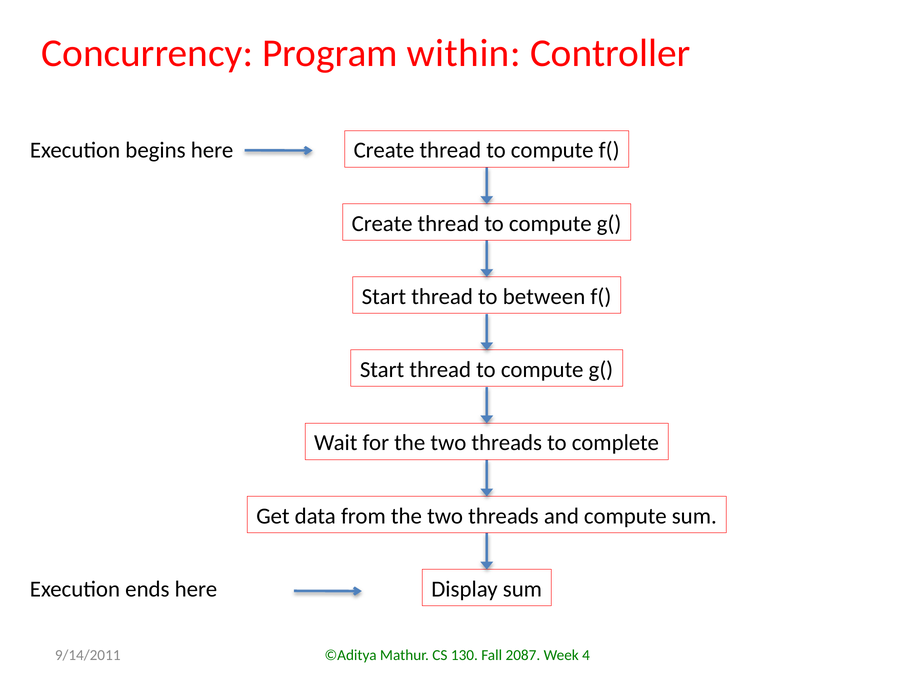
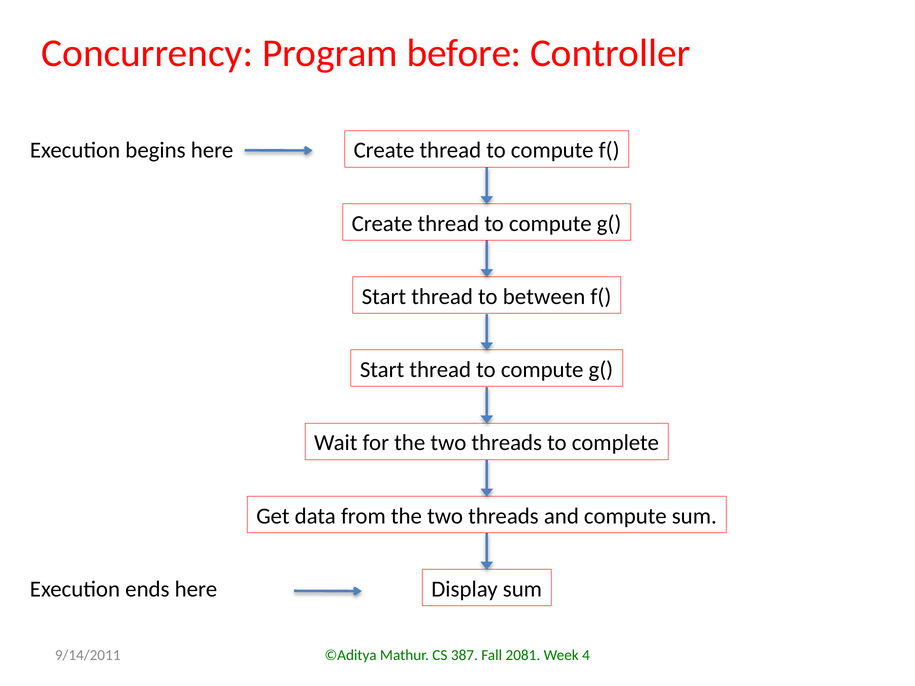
within: within -> before (464, 53)
130: 130 -> 387 (464, 655)
2087: 2087 -> 2081 (523, 655)
